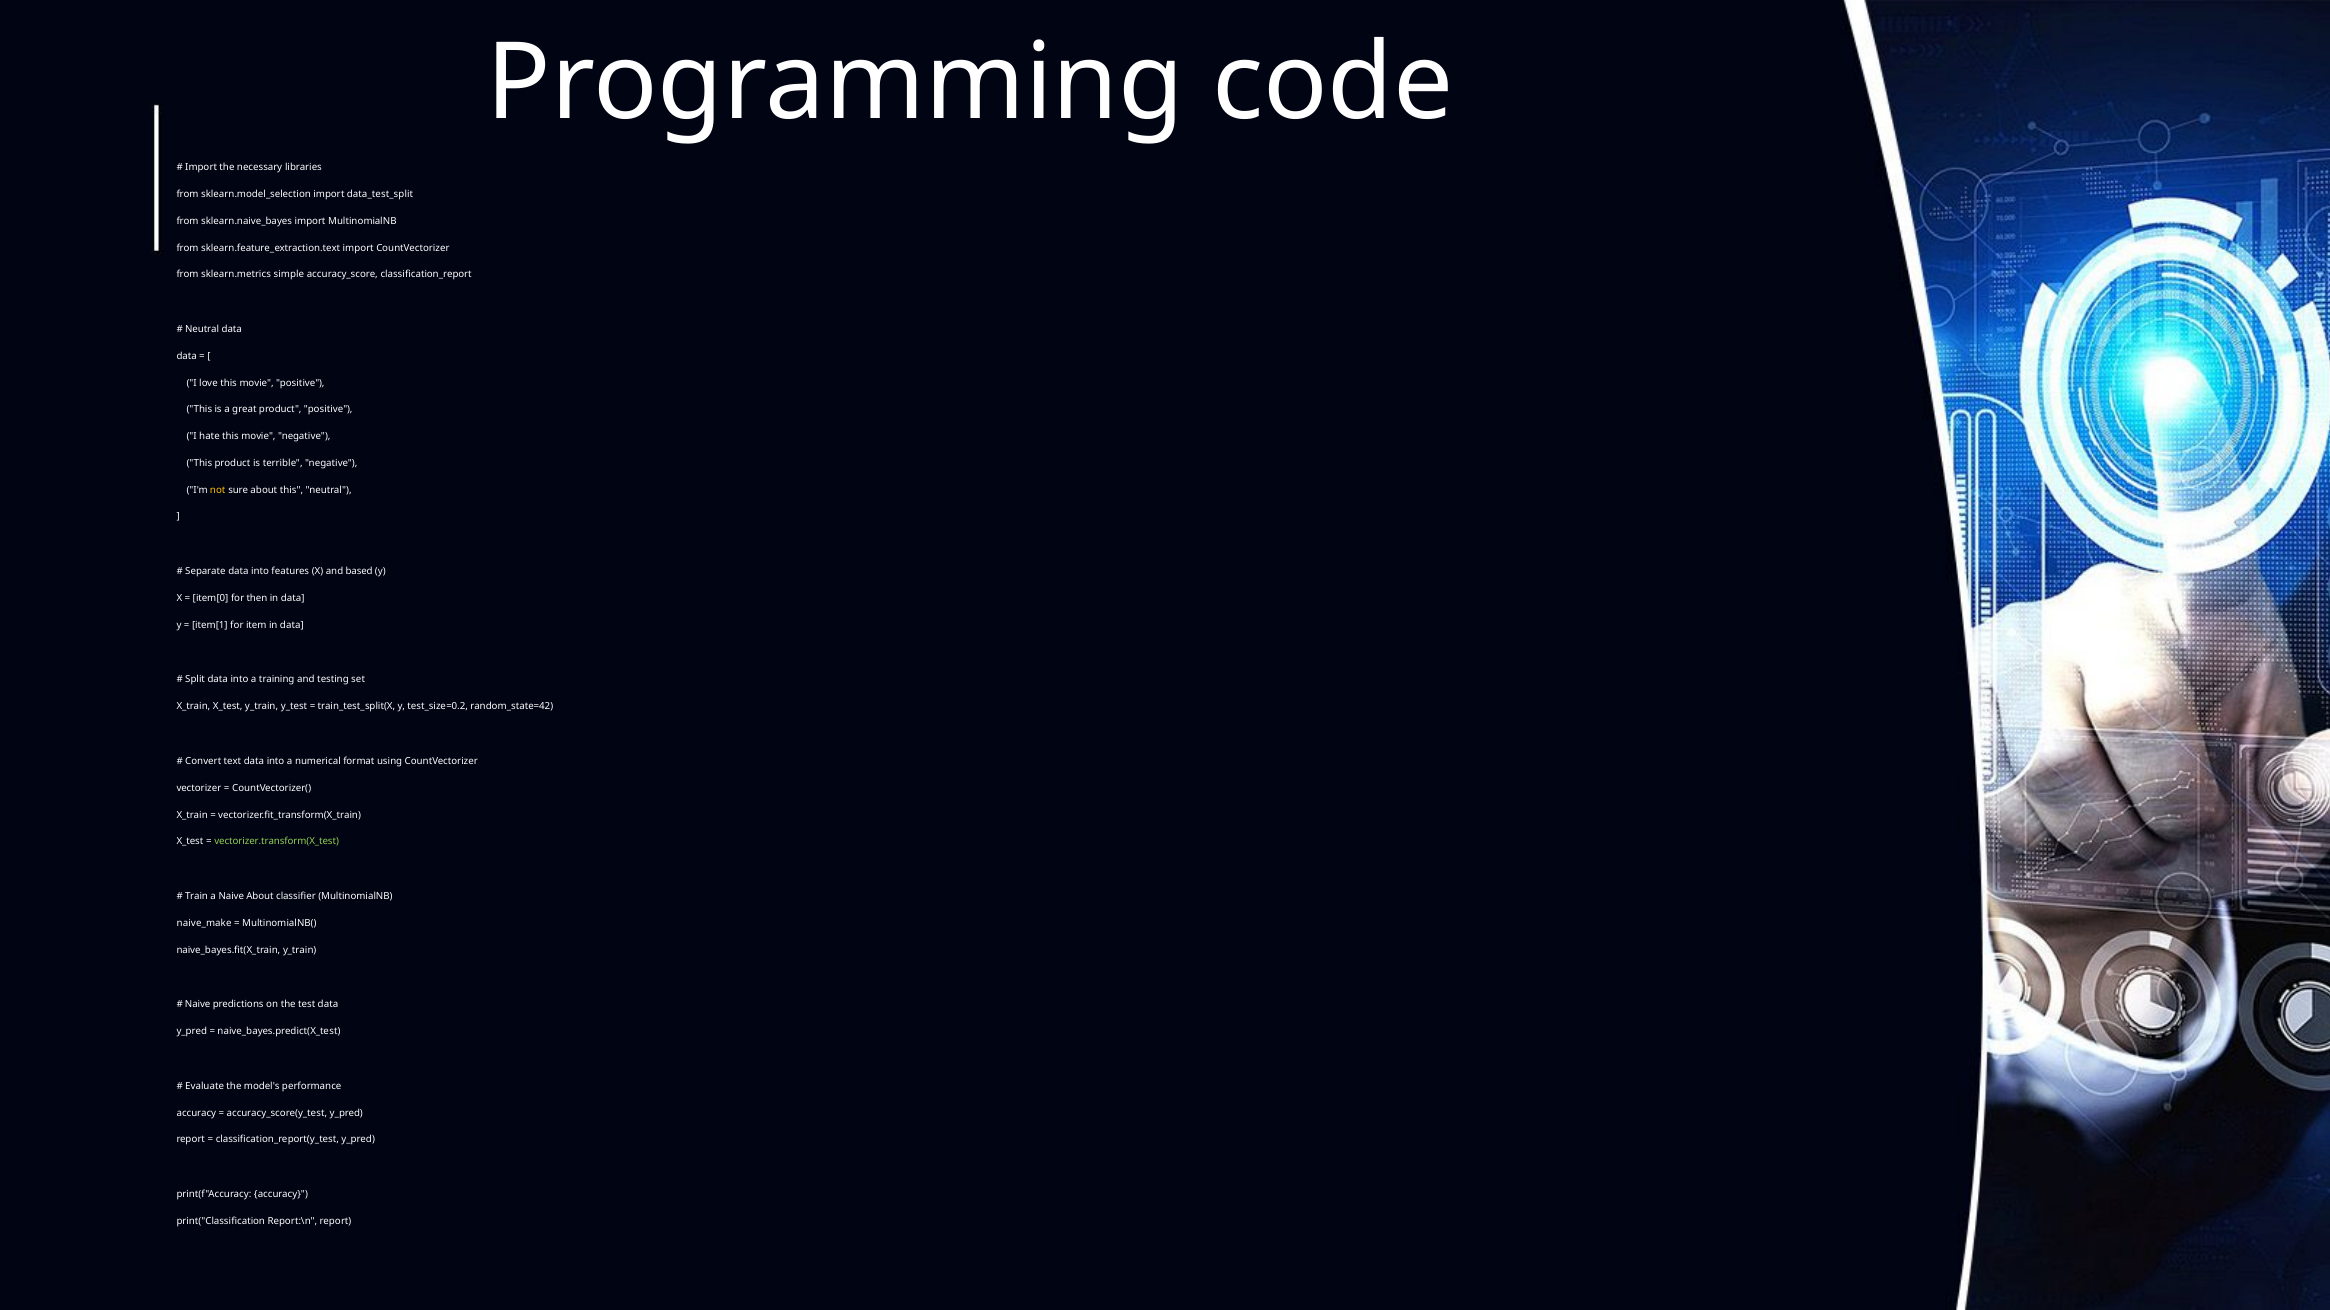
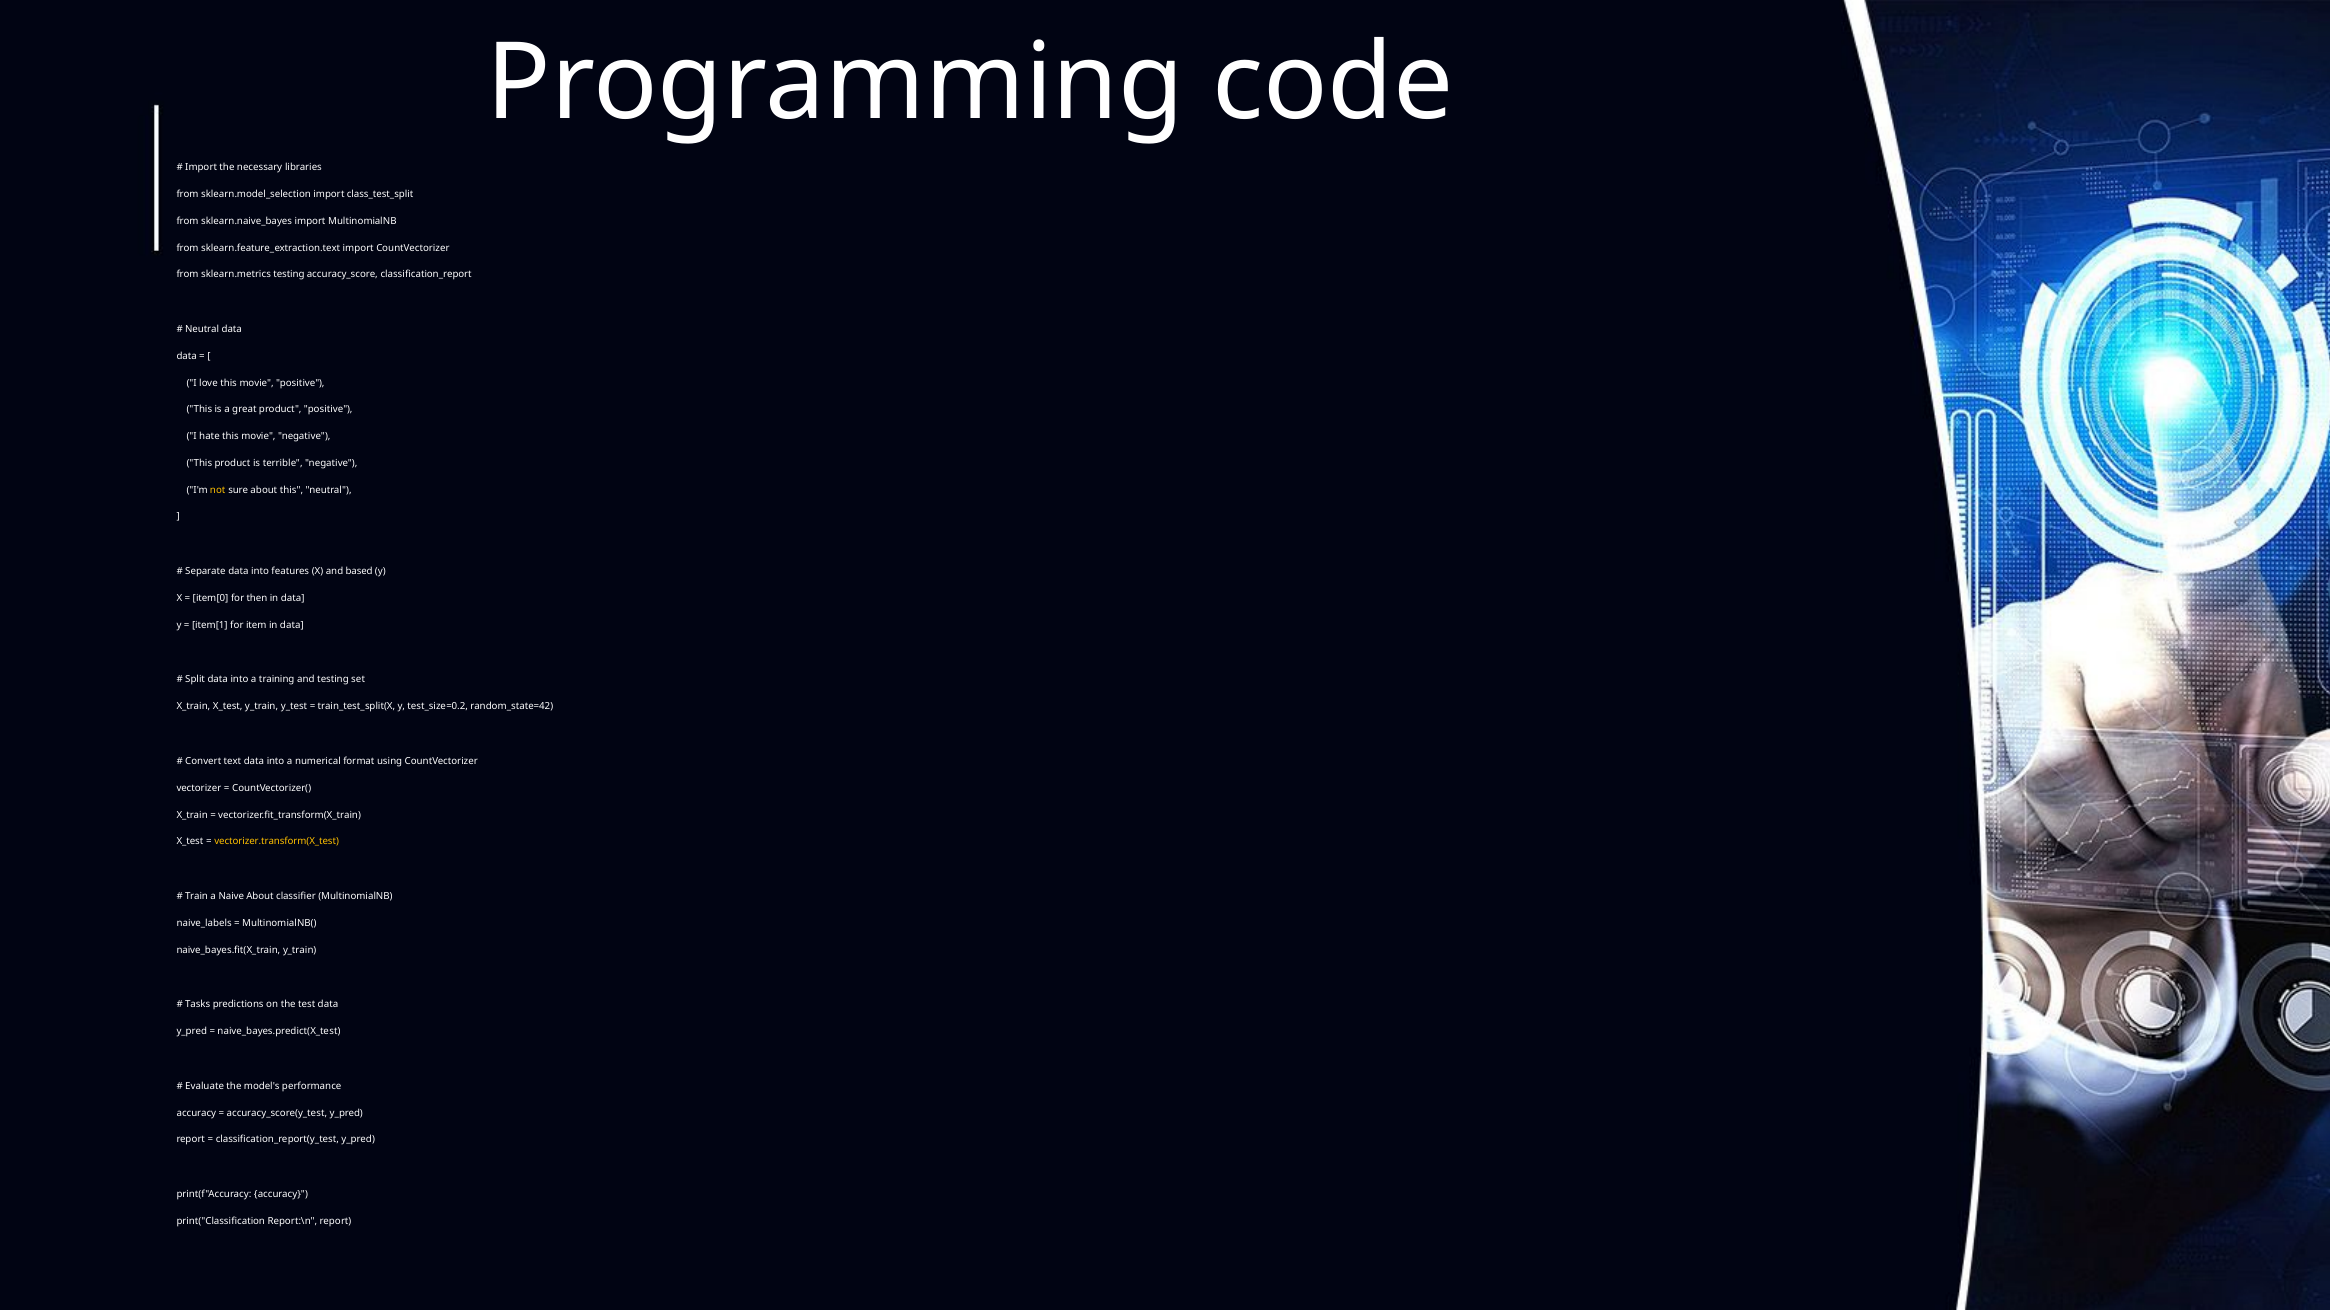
data_test_split: data_test_split -> class_test_split (380, 194)
sklearn.metrics simple: simple -> testing (289, 275)
vectorizer.transform(X_test colour: light green -> yellow (277, 842)
naive_make: naive_make -> naive_labels (204, 924)
Naive: Naive -> Tasks (198, 1005)
